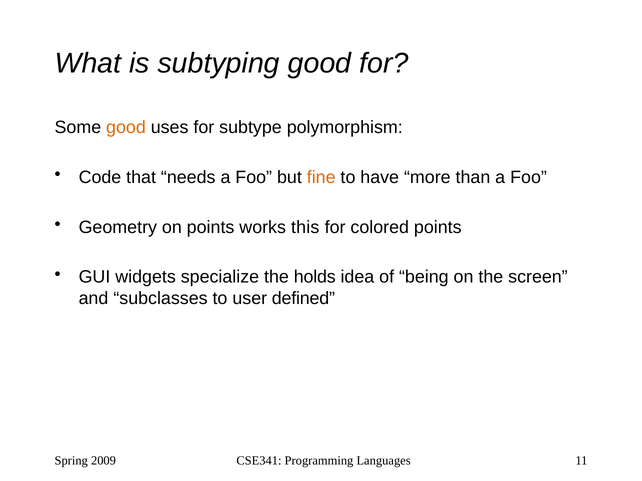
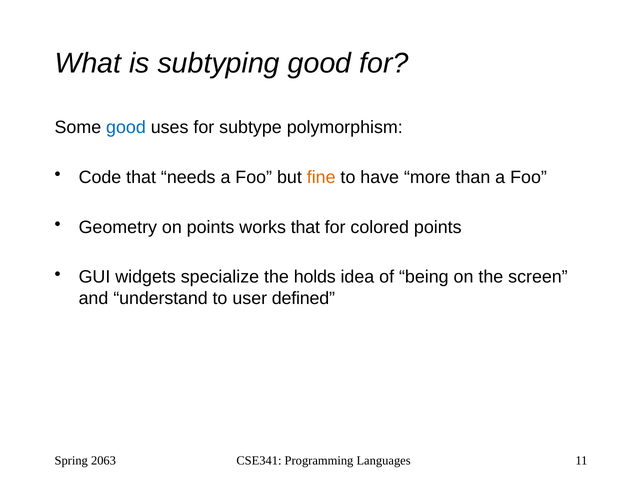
good colour: orange -> blue (126, 128)
works this: this -> that (305, 227)
subclasses: subclasses -> understand (161, 299)
2009: 2009 -> 2063 (103, 461)
